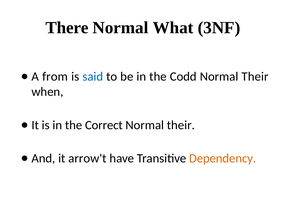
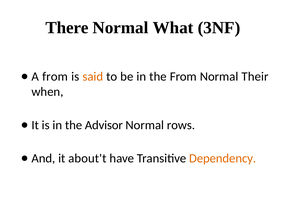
said colour: blue -> orange (93, 77)
the Codd: Codd -> From (183, 77)
Correct: Correct -> Advisor (104, 125)
their: their -> rows (181, 125)
arrow't: arrow't -> about't (87, 159)
